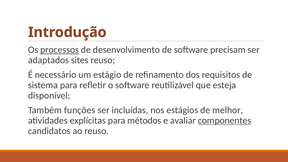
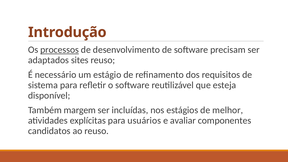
funções: funções -> margem (80, 110)
métodos: métodos -> usuários (144, 120)
componentes underline: present -> none (225, 120)
